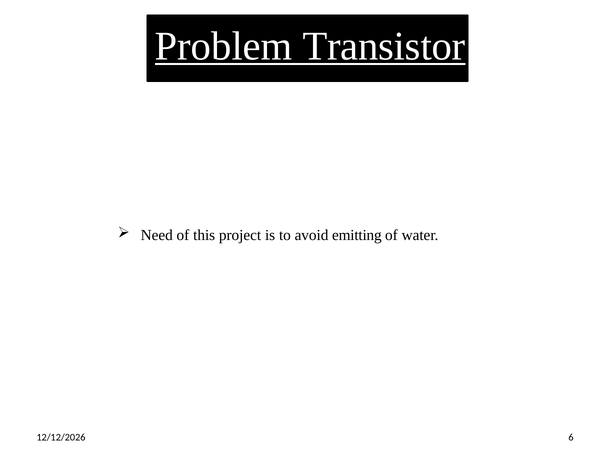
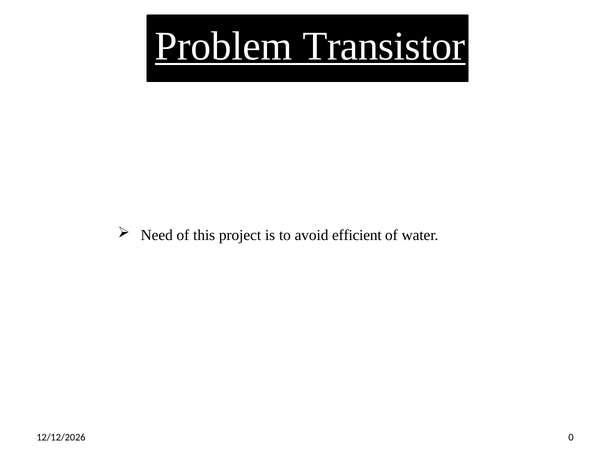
emitting: emitting -> efficient (357, 235)
6: 6 -> 0 (571, 437)
